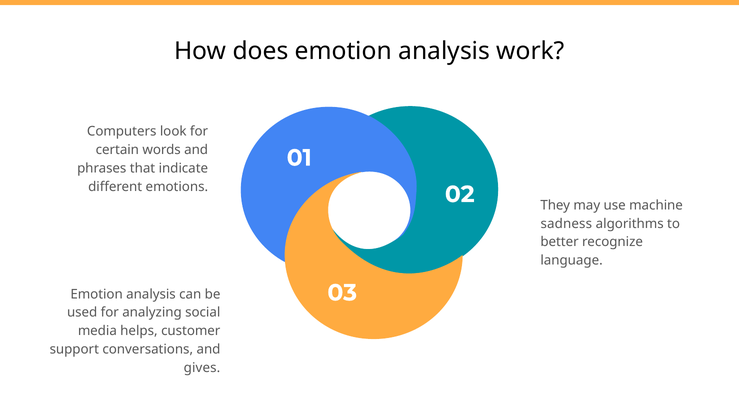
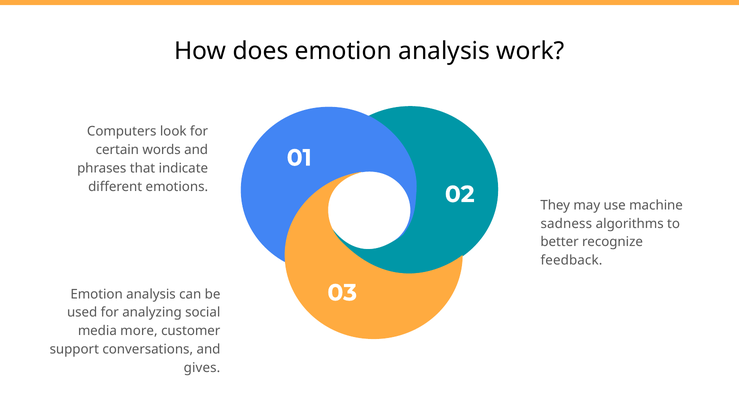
language: language -> feedback (572, 260)
helps: helps -> more (139, 331)
